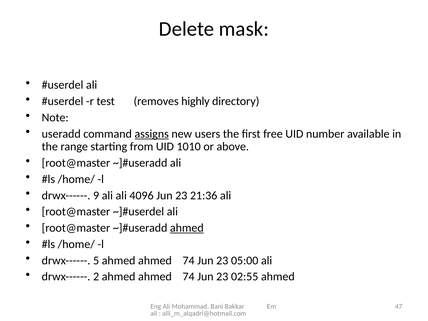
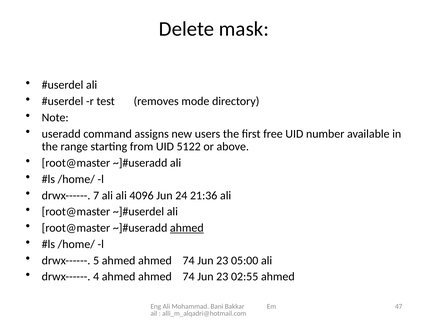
highly: highly -> mode (195, 101)
assigns underline: present -> none (152, 134)
1010: 1010 -> 5122 (189, 147)
9: 9 -> 7 (96, 195)
4096 Jun 23: 23 -> 24 (181, 195)
2: 2 -> 4 (96, 277)
